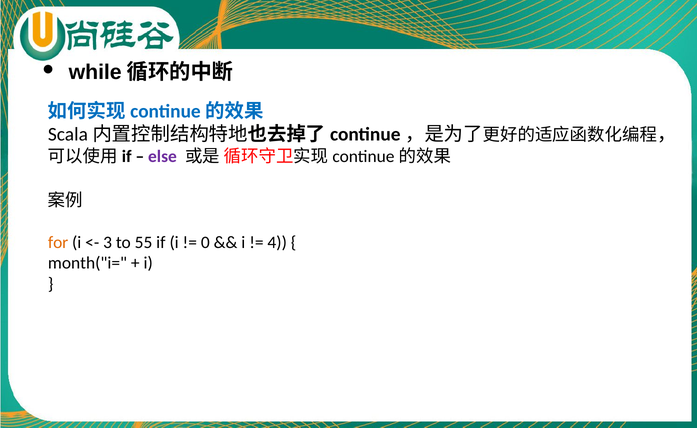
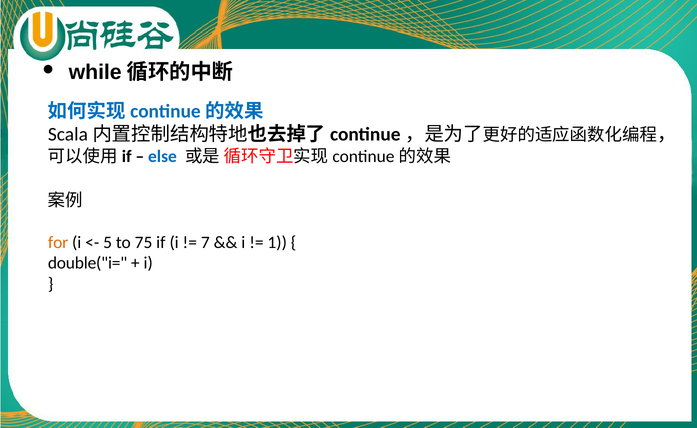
else colour: purple -> blue (162, 156)
3: 3 -> 5 (108, 242)
55: 55 -> 75 (144, 242)
0: 0 -> 7 (205, 242)
4: 4 -> 1 (277, 242)
month("i=: month("i= -> double("i= (88, 263)
